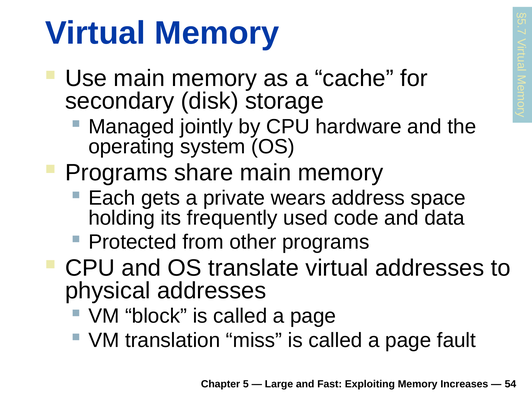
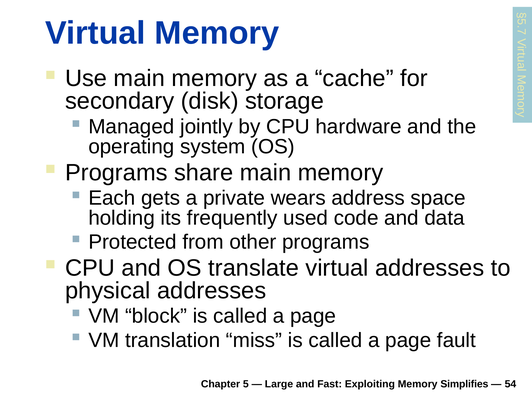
Increases: Increases -> Simplifies (464, 384)
